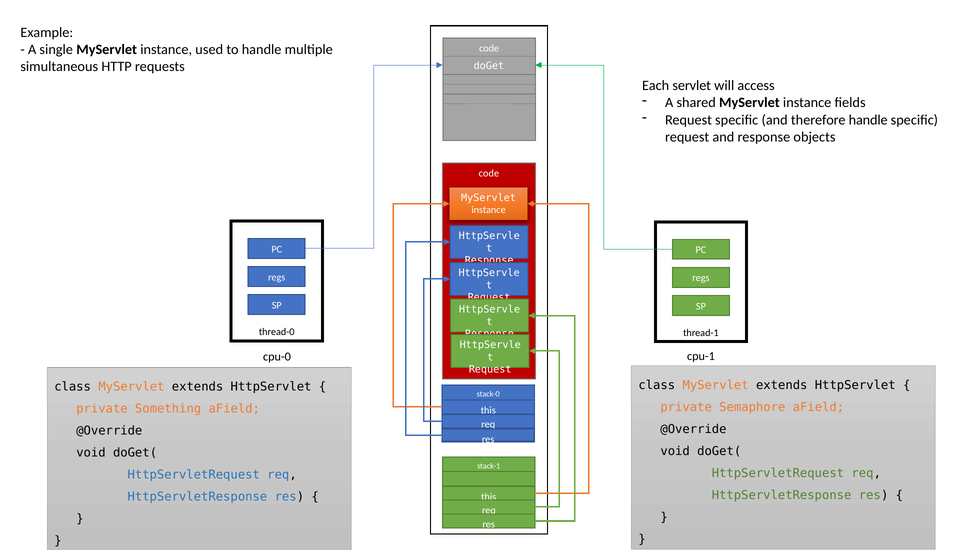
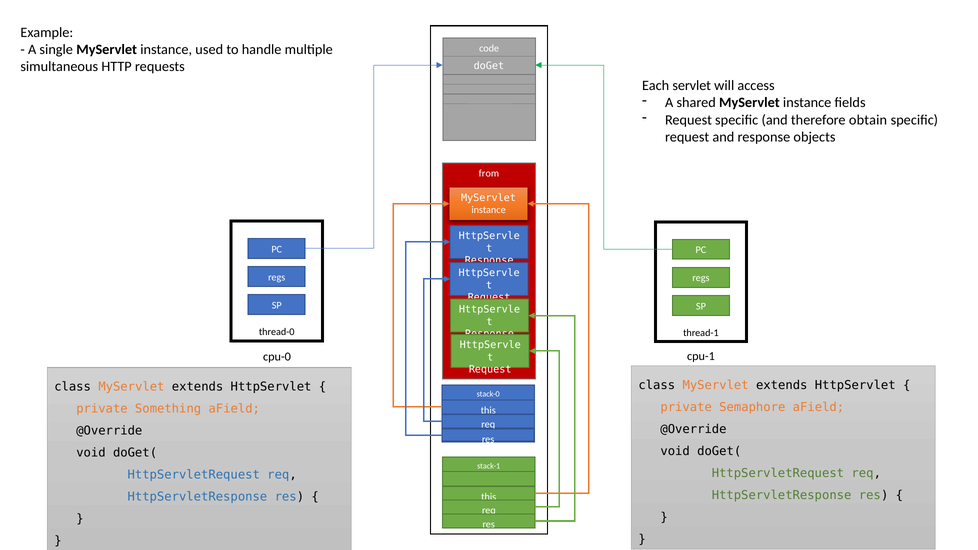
therefore handle: handle -> obtain (868, 120)
code: code -> from (489, 173)
